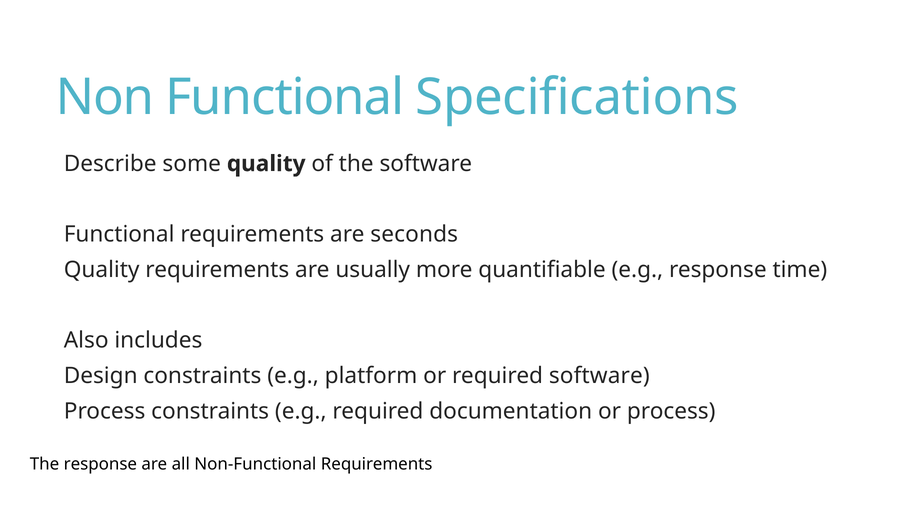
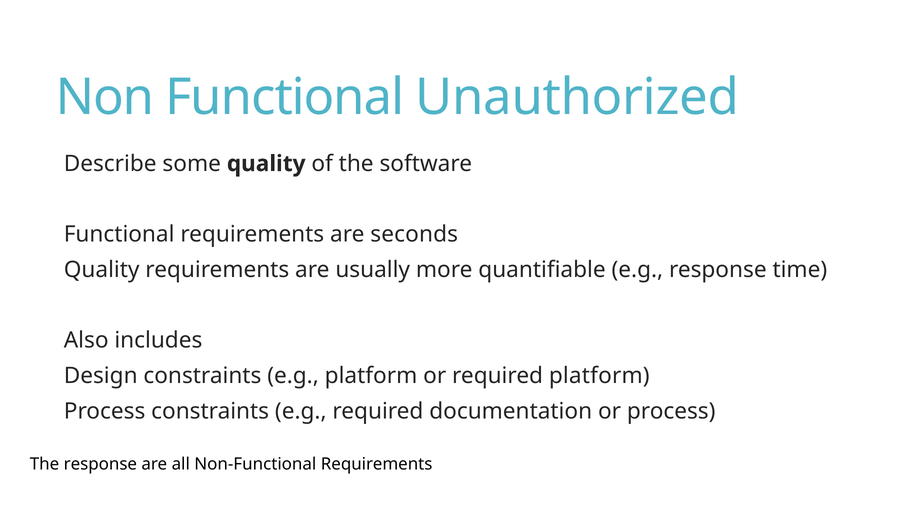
Specifications: Specifications -> Unauthorized (577, 97)
required software: software -> platform (599, 376)
